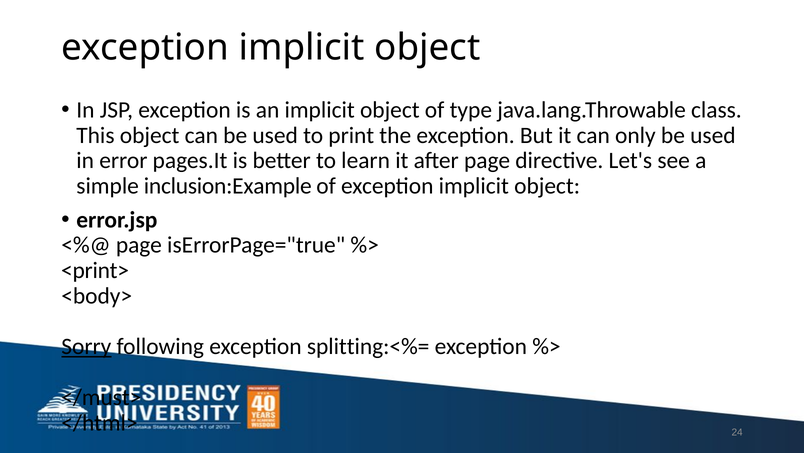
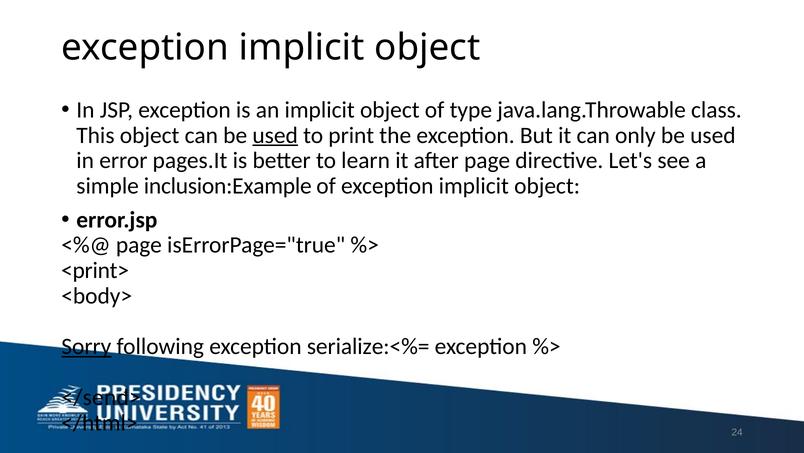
used underline: none -> present (275, 135)
splitting:<%=: splitting:<%= -> serialize:<%= (368, 346)
</must>: </must> -> </send> (101, 397)
